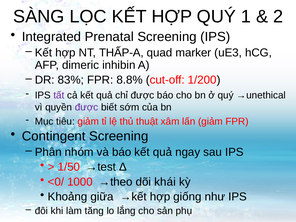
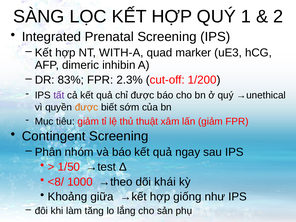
THẤP-A: THẤP-A -> WITH-A (121, 53)
8.8%: 8.8% -> 2.3% (130, 80)
được colour: purple -> orange (87, 107)
<0/: <0/ -> <8/ (56, 182)
